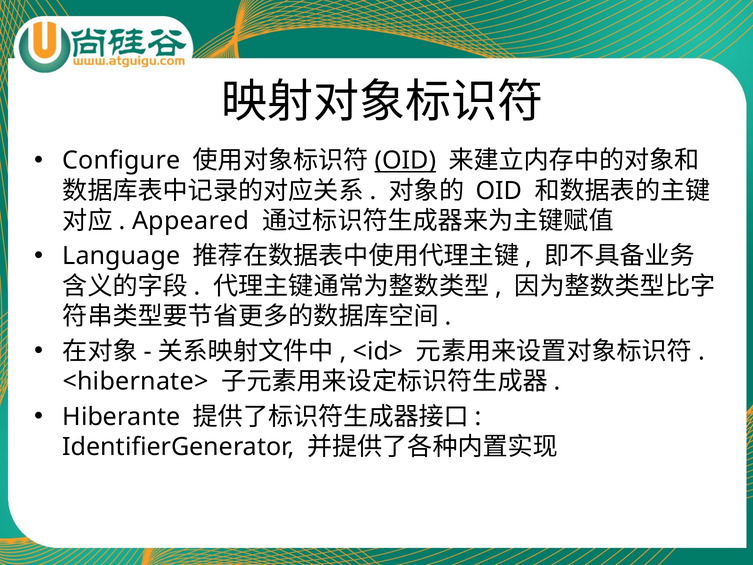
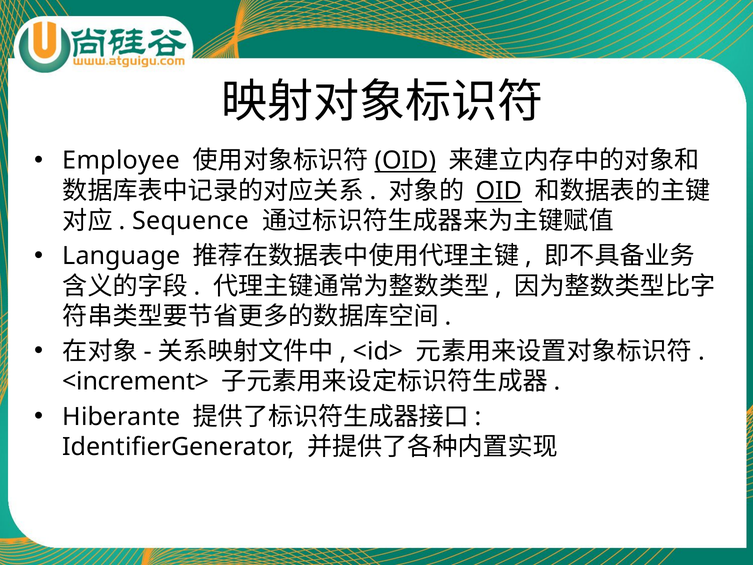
Configure: Configure -> Employee (121, 161)
OID underline: none -> present (499, 191)
Appeared: Appeared -> Sequence (191, 221)
<hibernate>: <hibernate> -> <increment> (136, 381)
